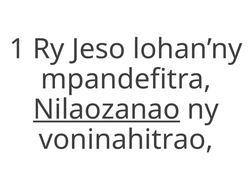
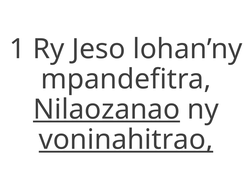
voninahitrao underline: none -> present (126, 140)
